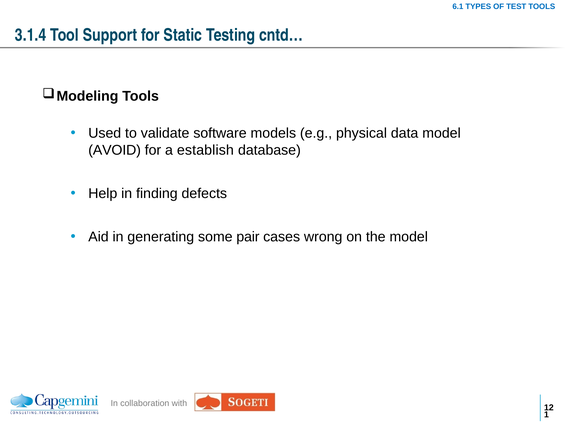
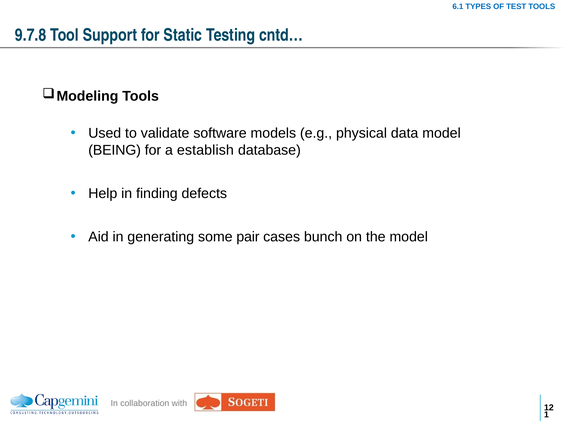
3.1.4: 3.1.4 -> 9.7.8 (31, 35)
AVOID: AVOID -> BEING (115, 150)
wrong: wrong -> bunch (323, 237)
